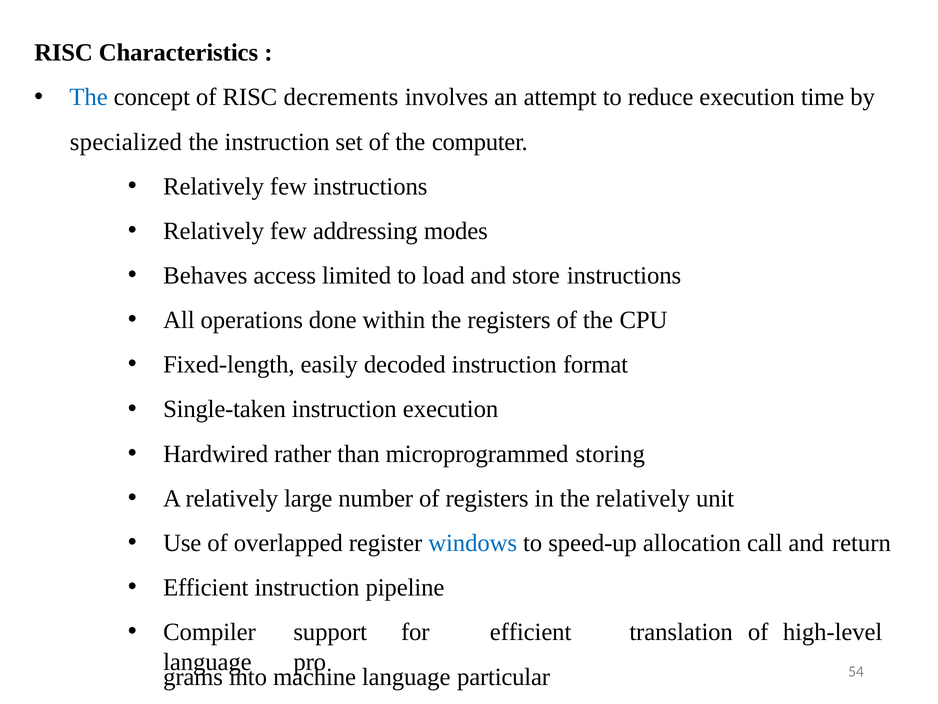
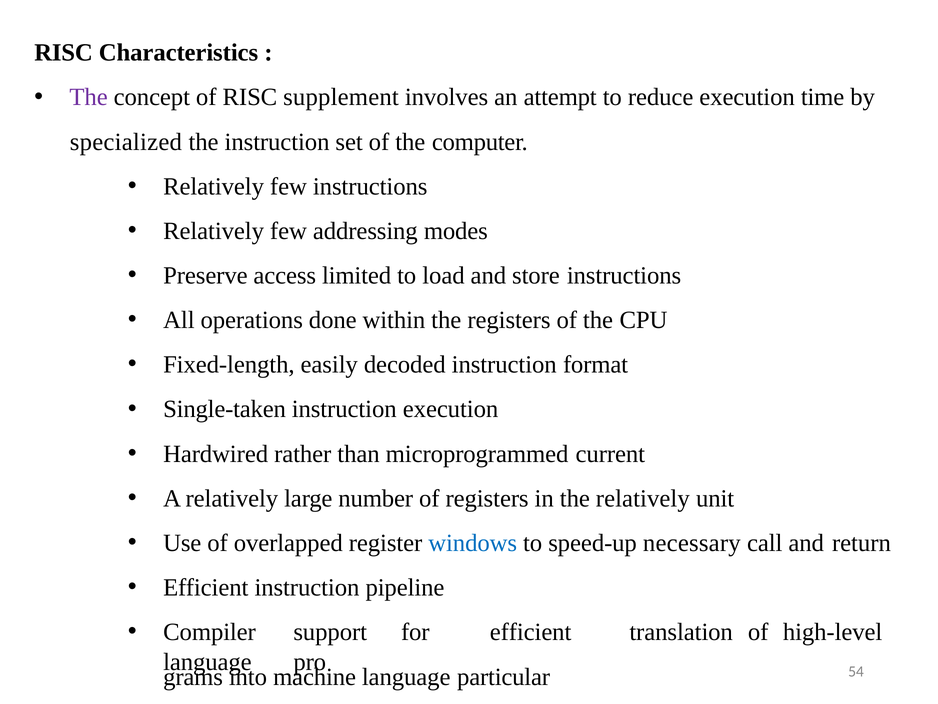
The colour: blue -> purple (89, 97)
decrements: decrements -> supplement (341, 97)
Behaves: Behaves -> Preserve (205, 275)
storing: storing -> current (610, 454)
allocation: allocation -> necessary (692, 543)
